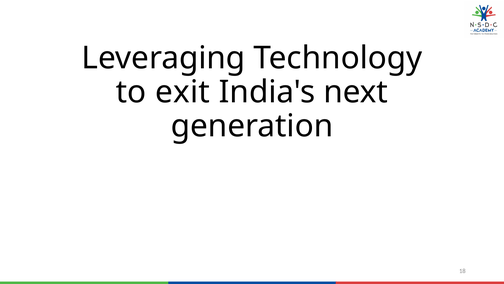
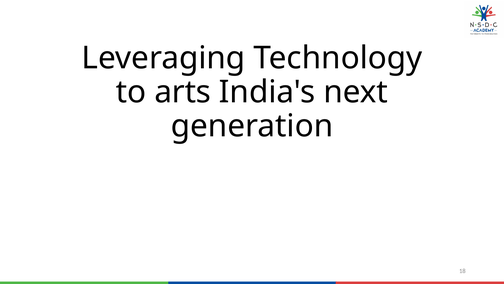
exit: exit -> arts (183, 92)
